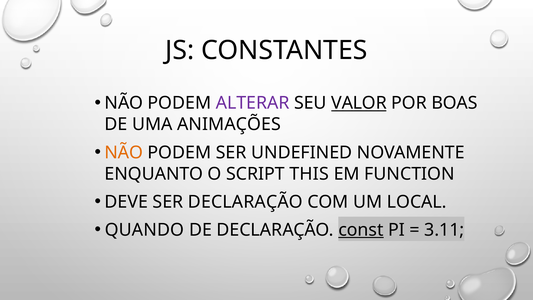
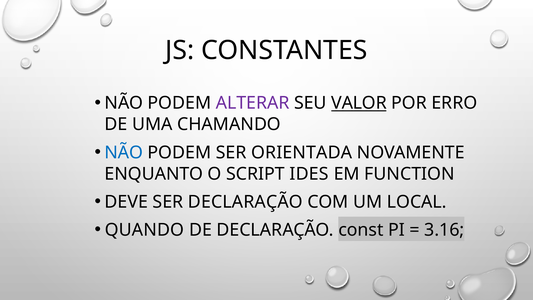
BOAS: BOAS -> ERRO (454, 103)
ANIMAÇÕES: ANIMAÇÕES -> CHAMANDO (229, 124)
NÃO colour: orange -> blue (124, 152)
UNDEFINED: UNDEFINED -> ORIENTADA (302, 152)
THIS: THIS -> IDES (309, 174)
const underline: present -> none (361, 230)
3.11: 3.11 -> 3.16 (444, 230)
